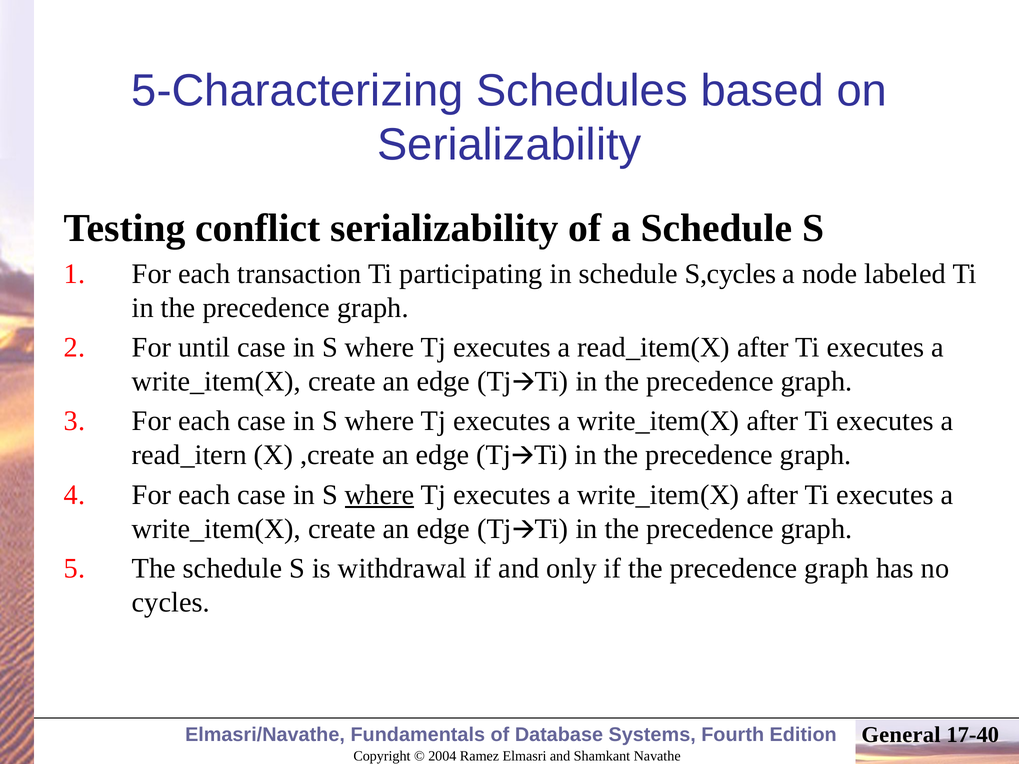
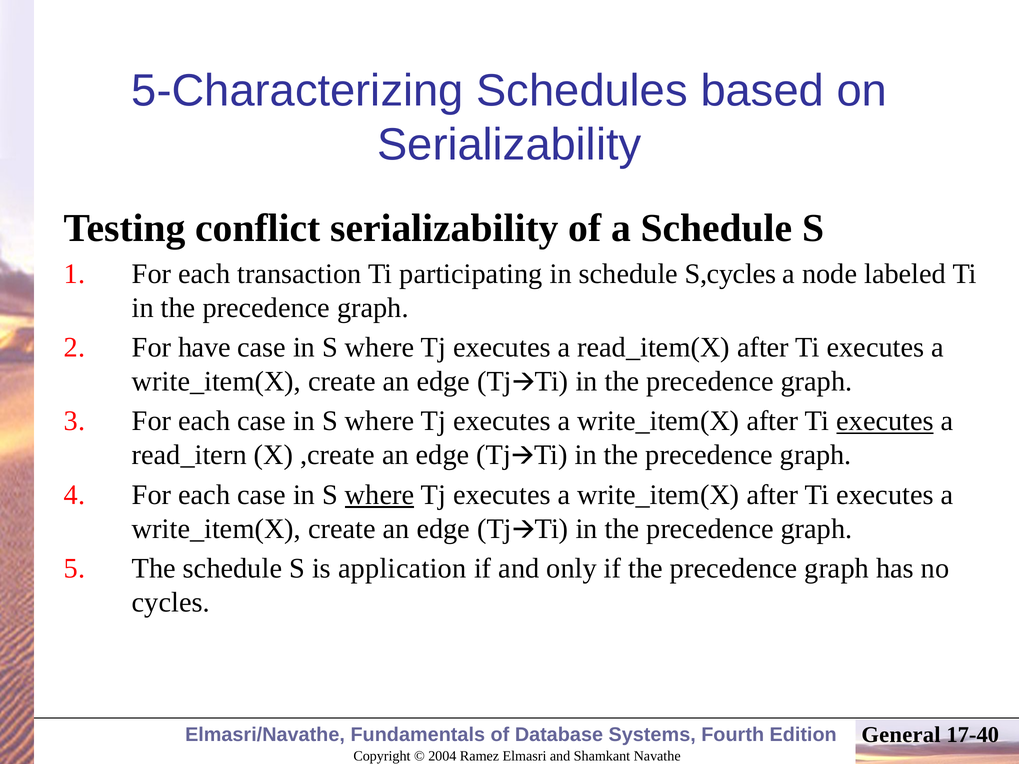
until: until -> have (204, 348)
executes underline: none -> present (885, 421)
withdrawal: withdrawal -> application (402, 569)
